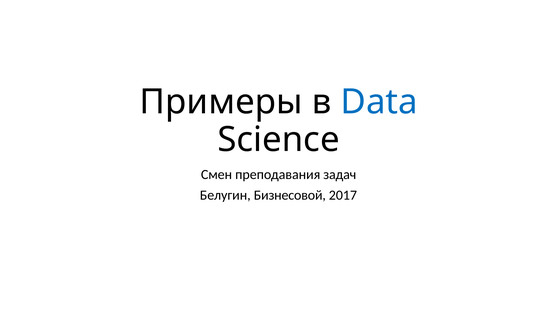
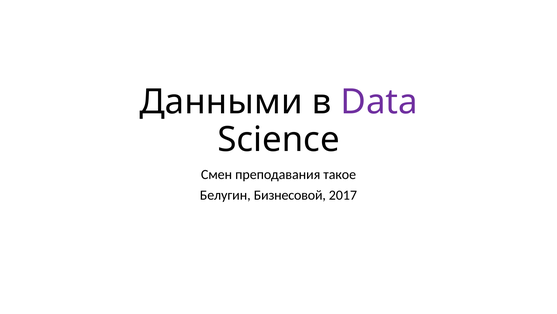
Примеры: Примеры -> Данными (221, 102)
Data colour: blue -> purple (379, 102)
задач: задач -> такое (340, 174)
